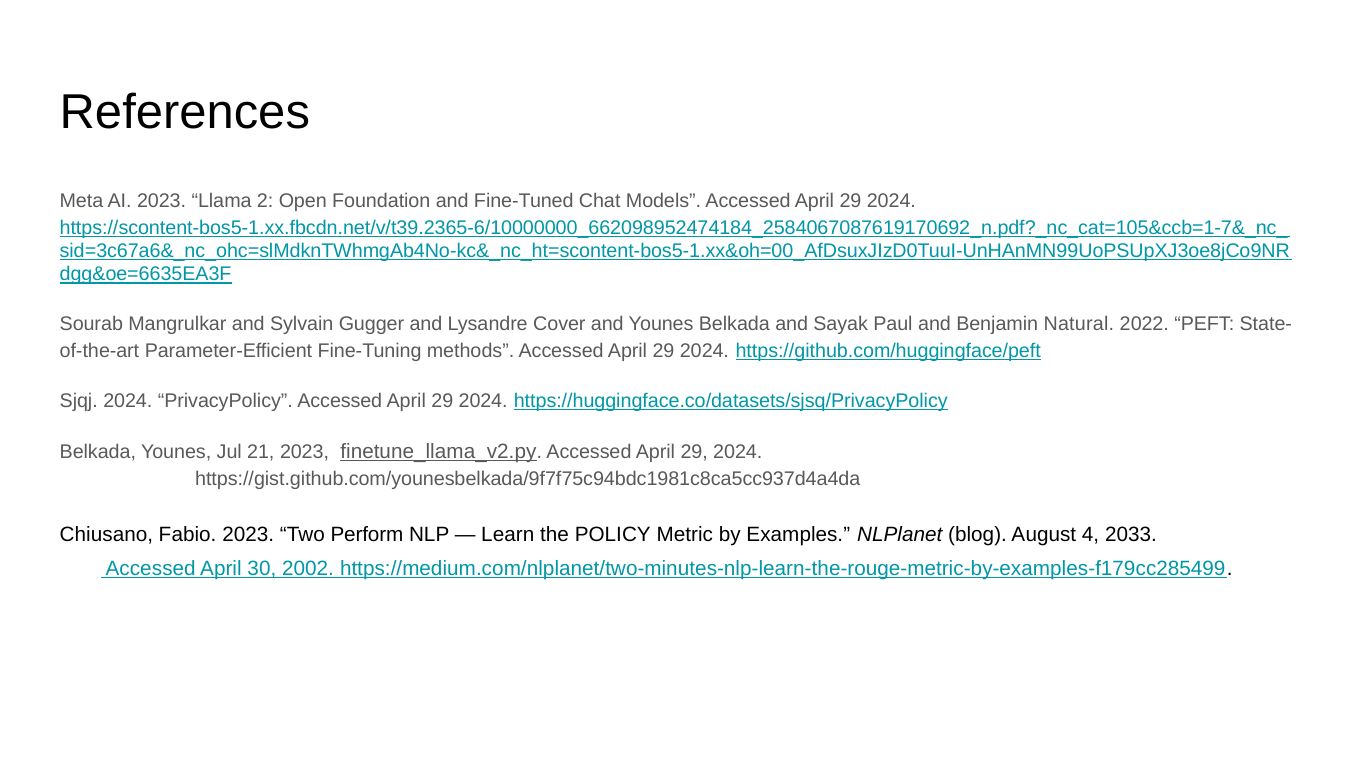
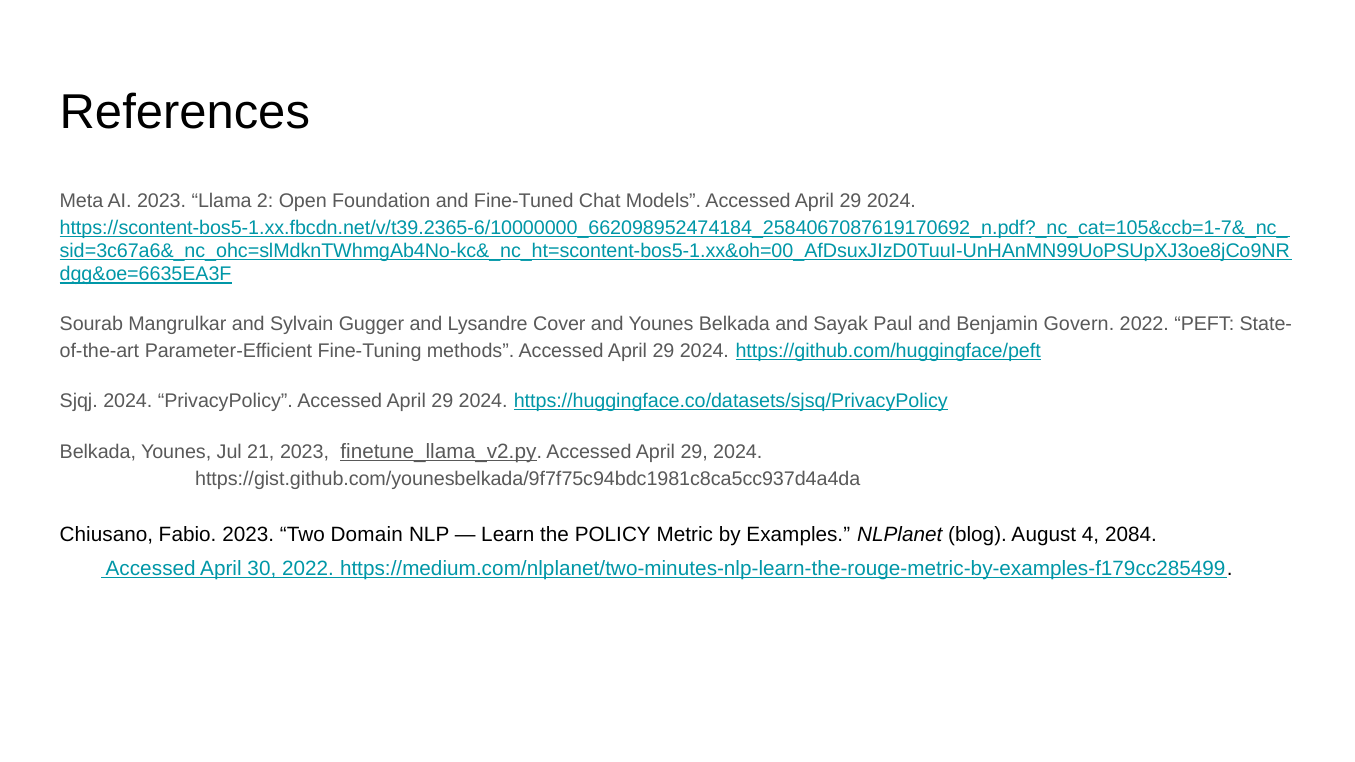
Natural: Natural -> Govern (1079, 324)
Perform: Perform -> Domain (367, 535)
2033: 2033 -> 2084 (1131, 535)
30 2002: 2002 -> 2022 (308, 568)
